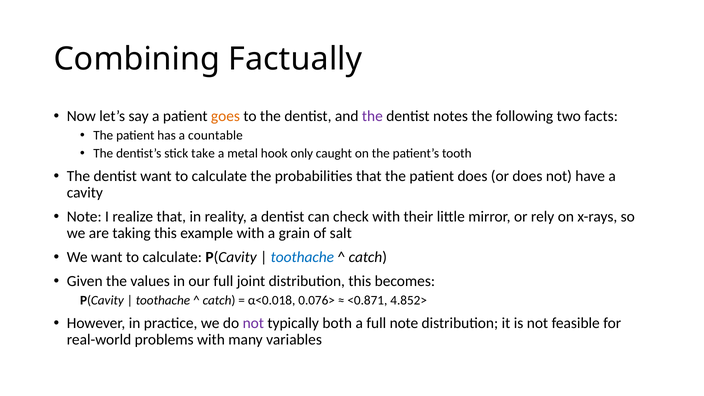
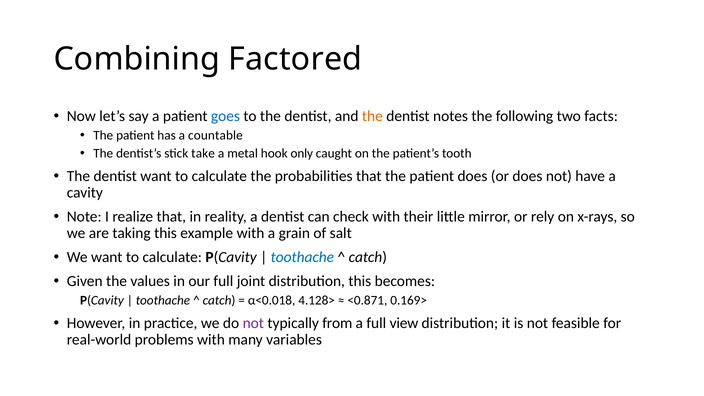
Factually: Factually -> Factored (295, 59)
goes colour: orange -> blue (225, 116)
the colour: purple -> orange (372, 116)
0.076>: 0.076> -> 4.128> (317, 300)
4.852>: 4.852> -> 0.169> (409, 300)
both: both -> from (337, 323)
full note: note -> view (404, 323)
